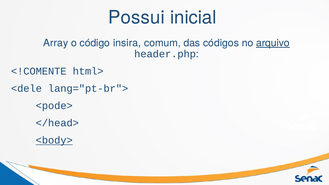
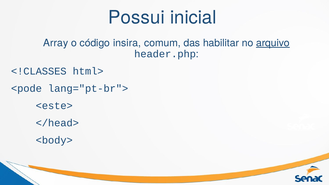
códigos: códigos -> habilitar (221, 43)
<!COMENTE: <!COMENTE -> <!CLASSES (39, 71)
<dele: <dele -> <pode (26, 89)
<pode>: <pode> -> <este> (54, 106)
<body> underline: present -> none (54, 140)
